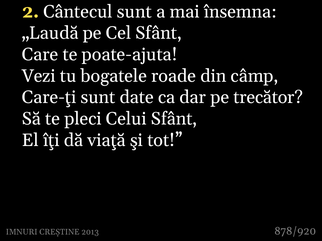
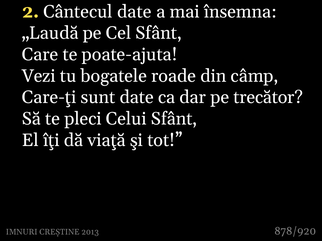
Cântecul sunt: sunt -> date (134, 12)
